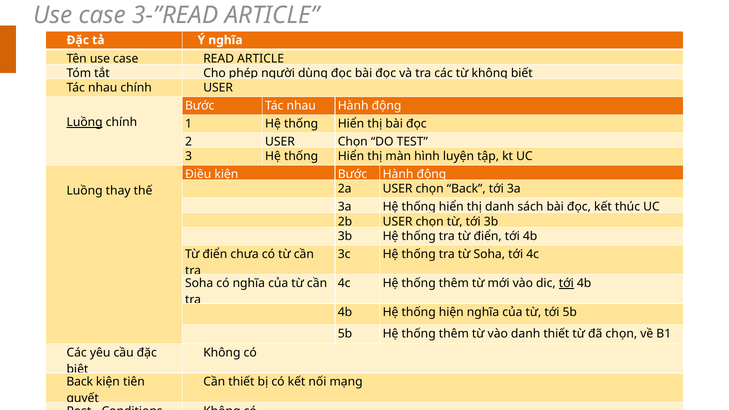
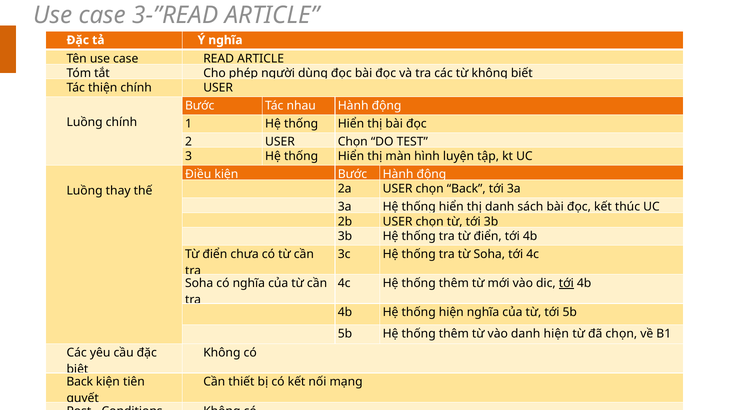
nhau: nhau -> thiện (103, 88)
Luồng underline: present -> none (85, 122)
danh thiết: thiết -> hiện (556, 334)
